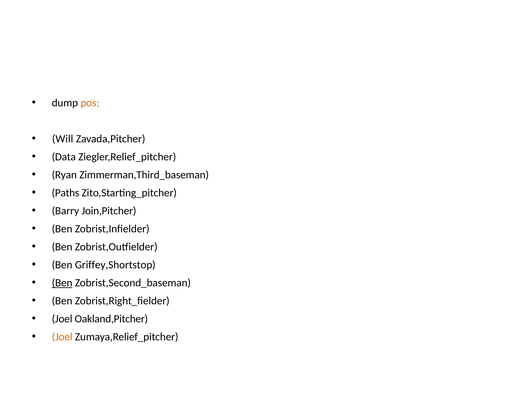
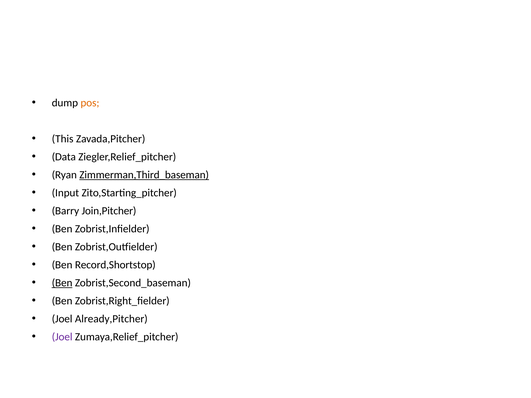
Will: Will -> This (63, 139)
Zimmerman,Third_baseman underline: none -> present (144, 175)
Paths: Paths -> Input (65, 193)
Griffey,Shortstop: Griffey,Shortstop -> Record,Shortstop (115, 265)
Oakland,Pitcher: Oakland,Pitcher -> Already,Pitcher (111, 319)
Joel colour: orange -> purple (62, 337)
